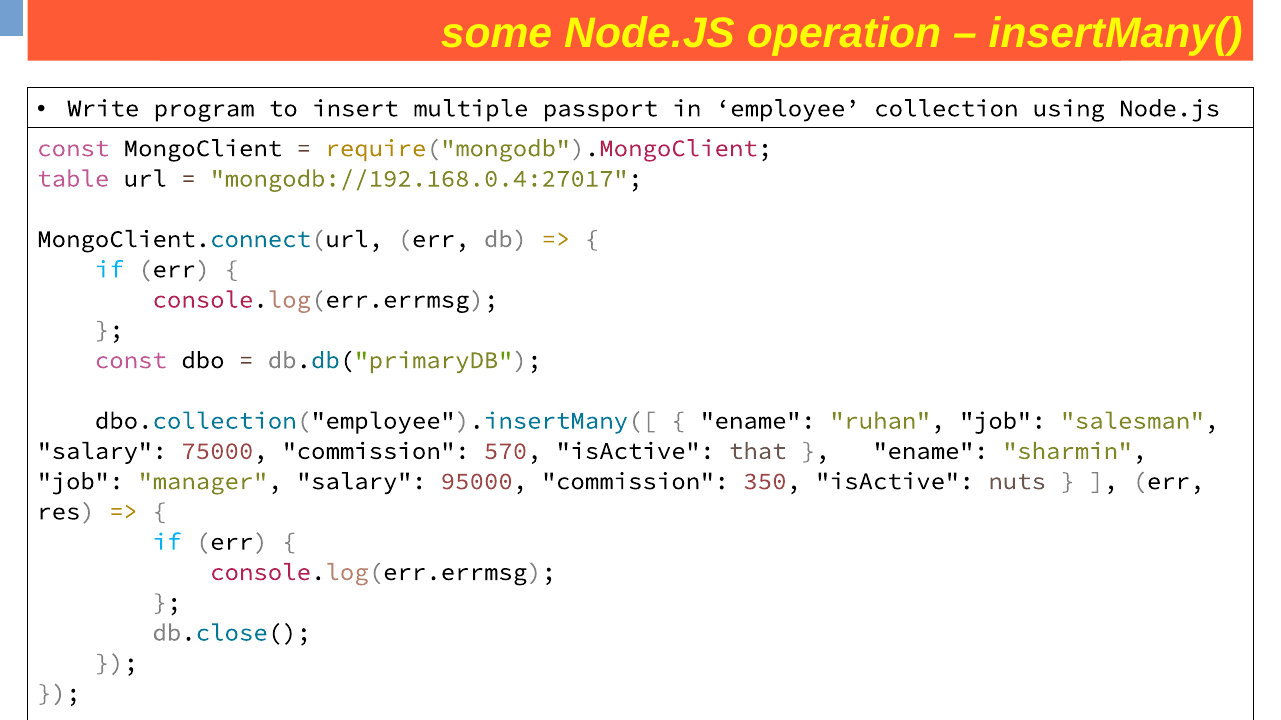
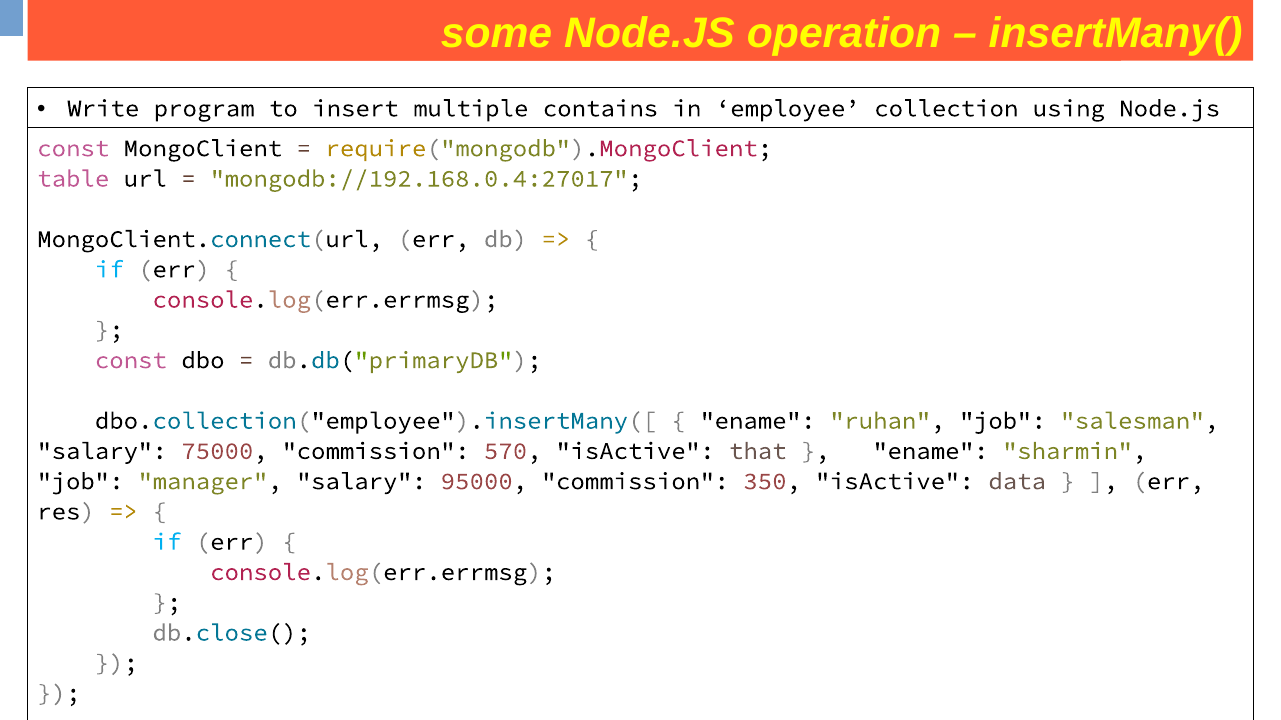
passport: passport -> contains (600, 108)
nuts: nuts -> data (1017, 482)
